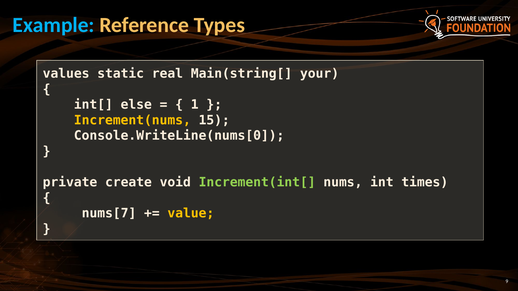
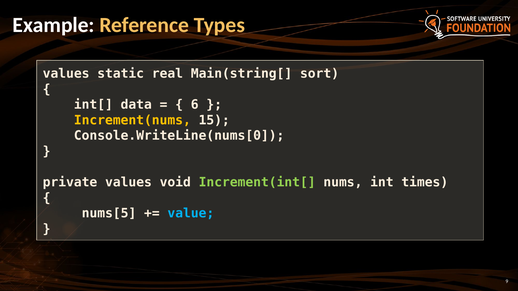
Example colour: light blue -> white (54, 25)
your: your -> sort (320, 74)
else: else -> data (136, 105)
1: 1 -> 6 (195, 105)
private create: create -> values (128, 183)
nums[7: nums[7 -> nums[5 (109, 214)
value colour: yellow -> light blue (191, 214)
